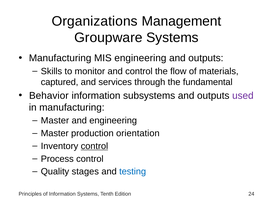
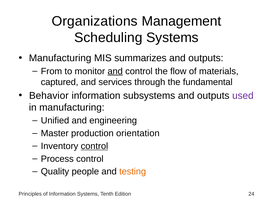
Groupware: Groupware -> Scheduling (108, 38)
MIS engineering: engineering -> summarizes (140, 58)
Skills: Skills -> From (51, 71)
and underline: none -> present (115, 71)
Master: Master -> Unified (55, 120)
stages: stages -> people (85, 171)
testing colour: blue -> orange (133, 171)
